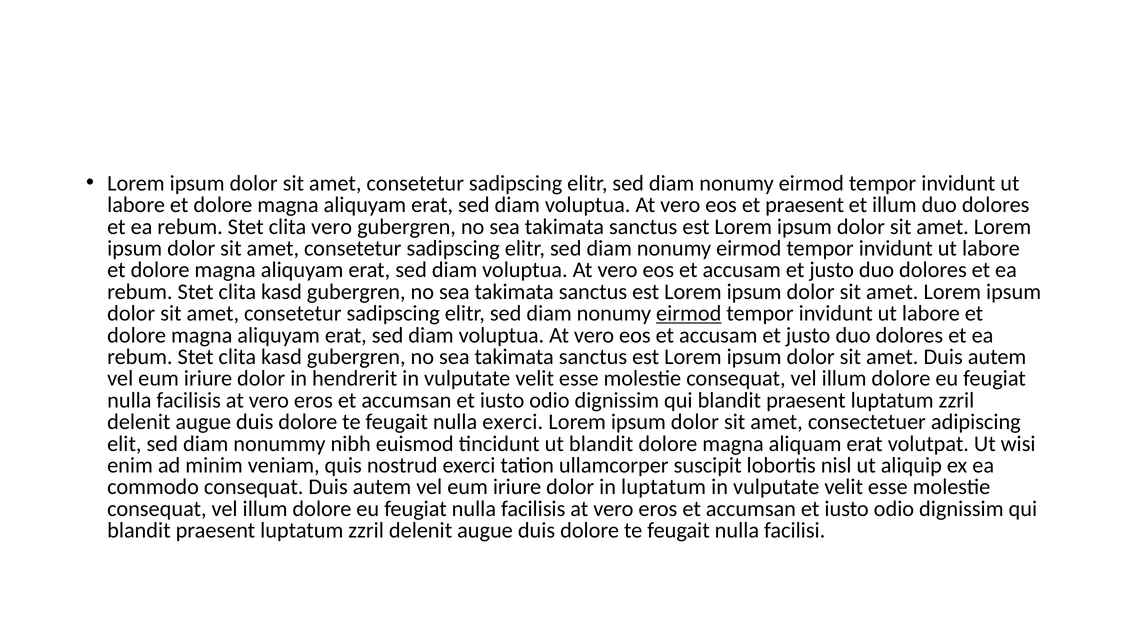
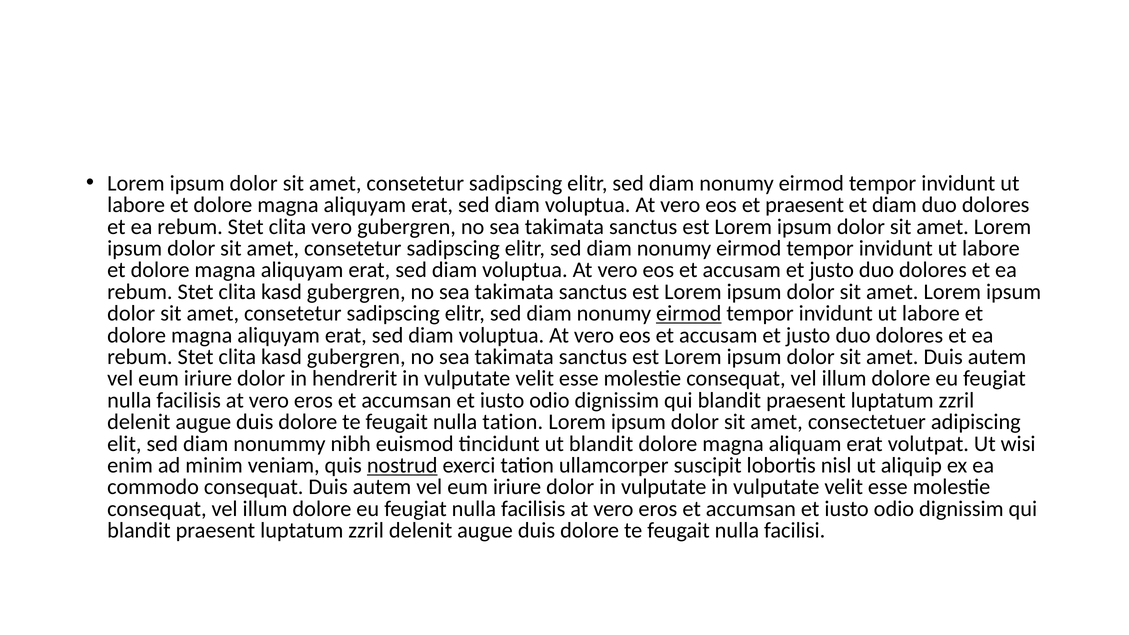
et illum: illum -> diam (894, 205)
nulla exerci: exerci -> tation (513, 422)
nostrud underline: none -> present (402, 465)
dolor in luptatum: luptatum -> vulputate (664, 487)
